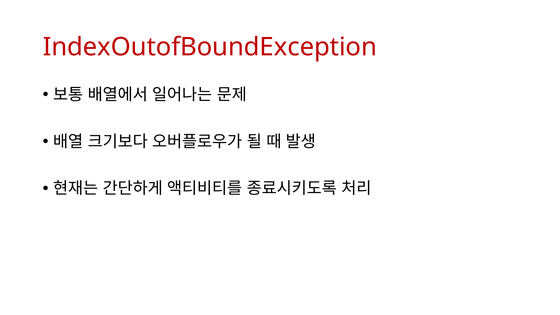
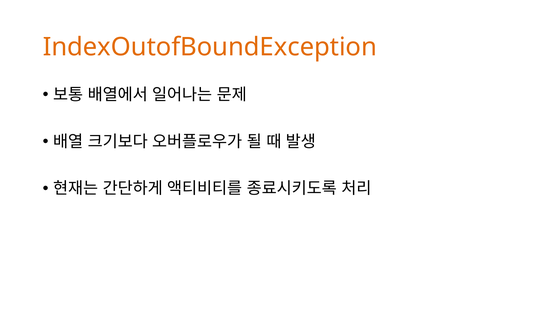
IndexOutofBoundException colour: red -> orange (210, 47)
